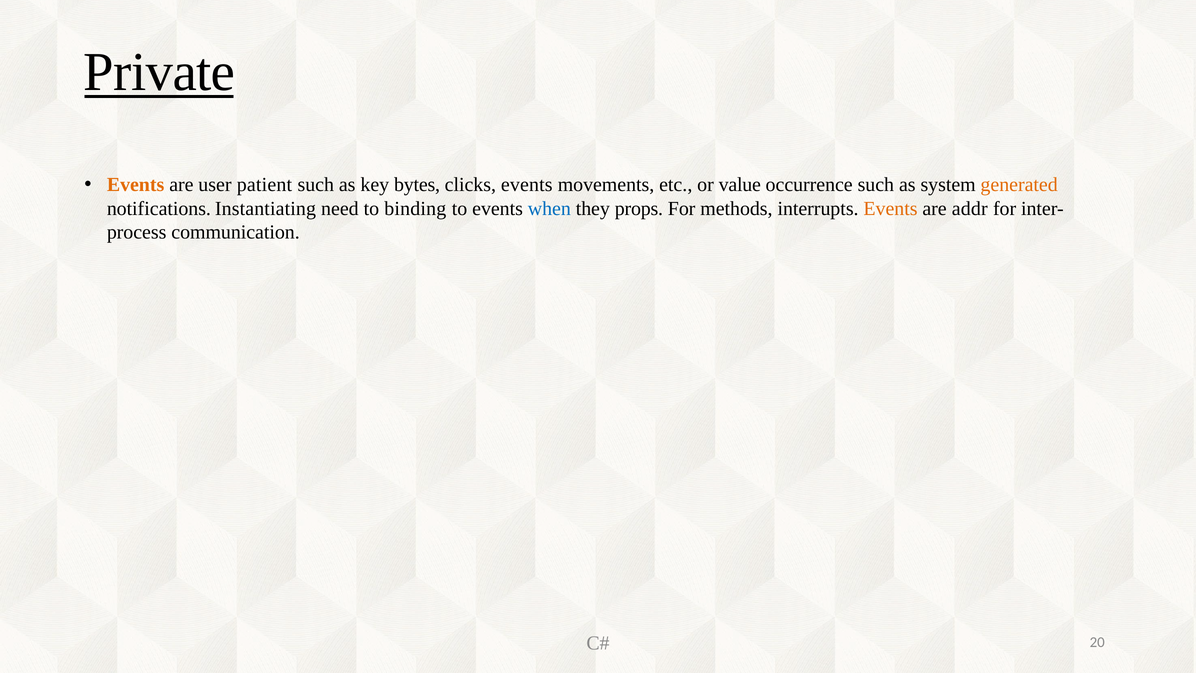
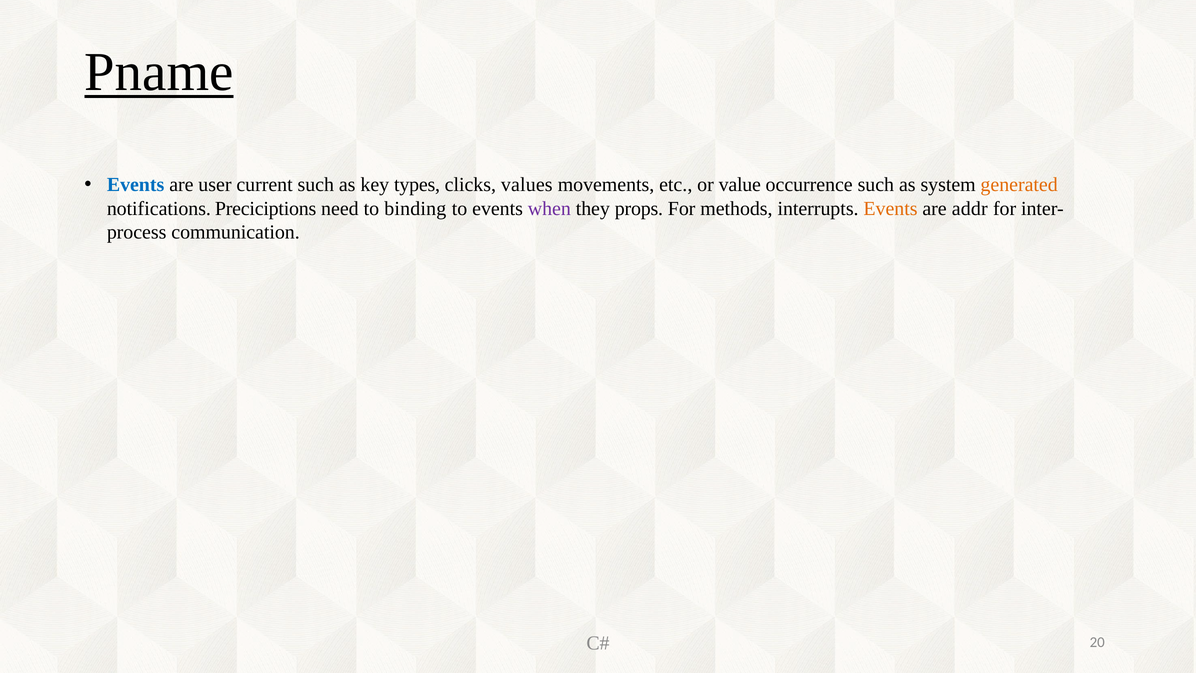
Private: Private -> Pname (159, 72)
Events colour: orange -> blue (136, 185)
patient: patient -> current (265, 185)
bytes: bytes -> types (417, 185)
clicks events: events -> values (527, 185)
Instantiating: Instantiating -> Preciciptions (266, 208)
when colour: blue -> purple (549, 208)
